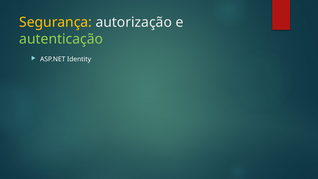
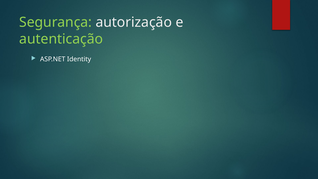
Segurança colour: yellow -> light green (56, 22)
